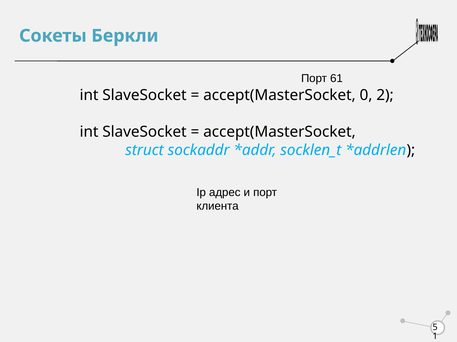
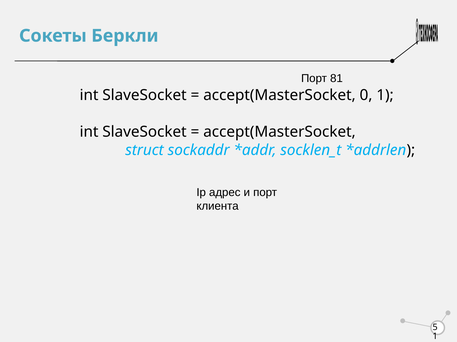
61: 61 -> 81 (336, 78)
0 2: 2 -> 1 (385, 96)
